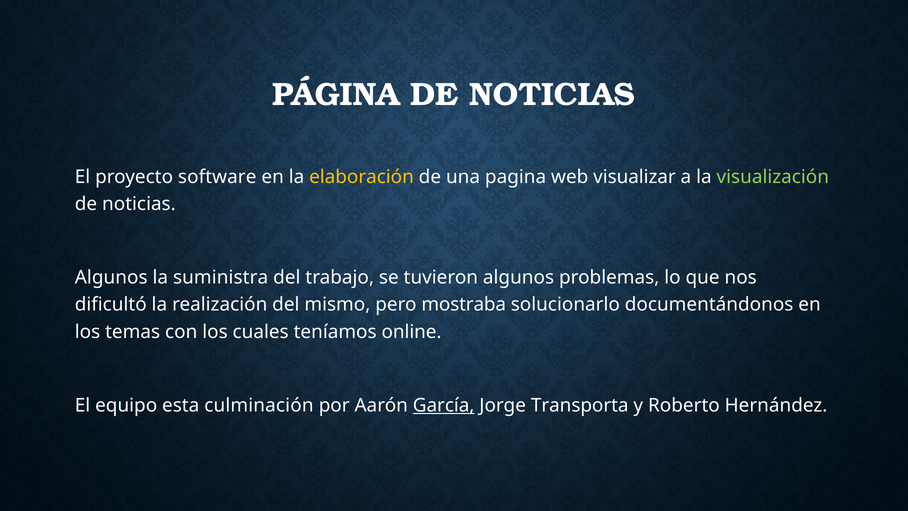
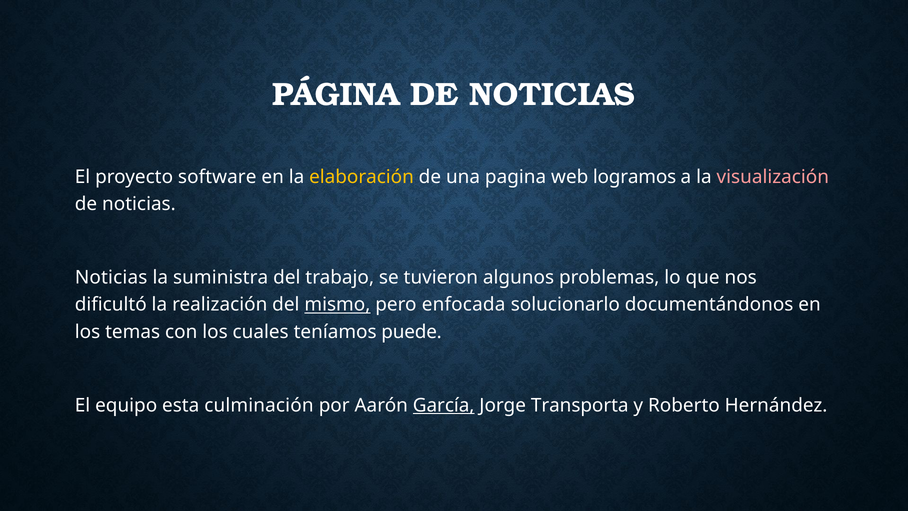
visualizar: visualizar -> logramos (635, 177)
visualización colour: light green -> pink (773, 177)
Algunos: Algunos -> Noticias (111, 277)
mismo underline: none -> present (337, 305)
mostraba: mostraba -> enfocada (464, 305)
online: online -> puede (412, 332)
